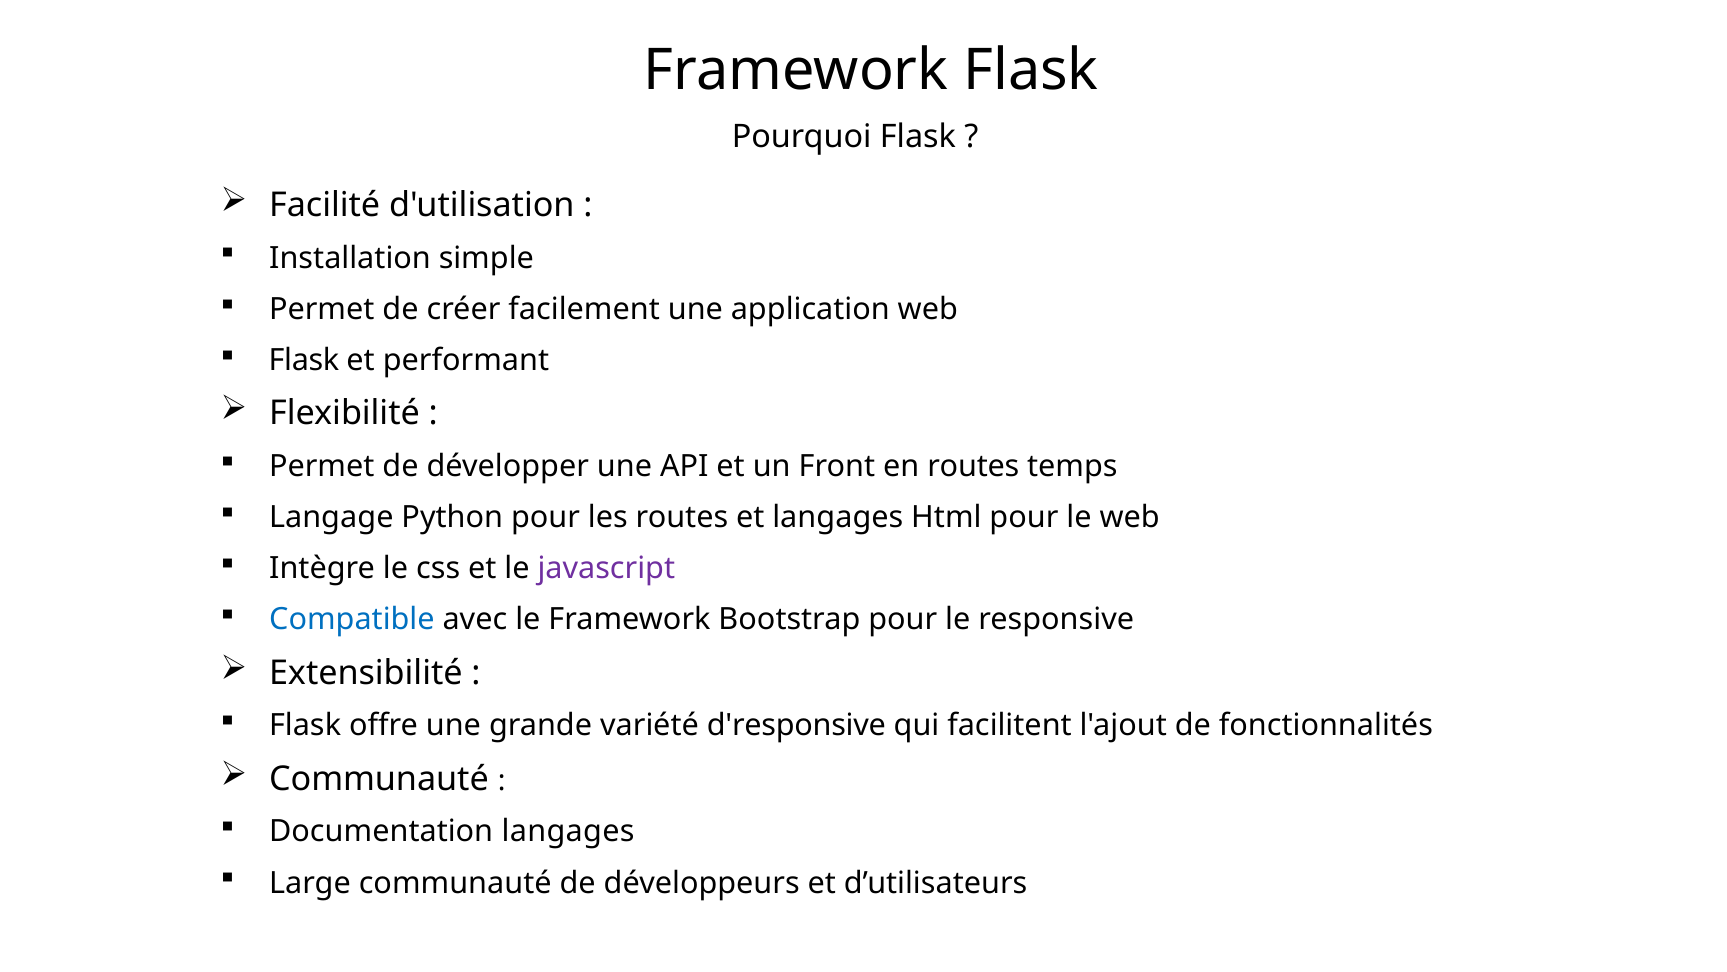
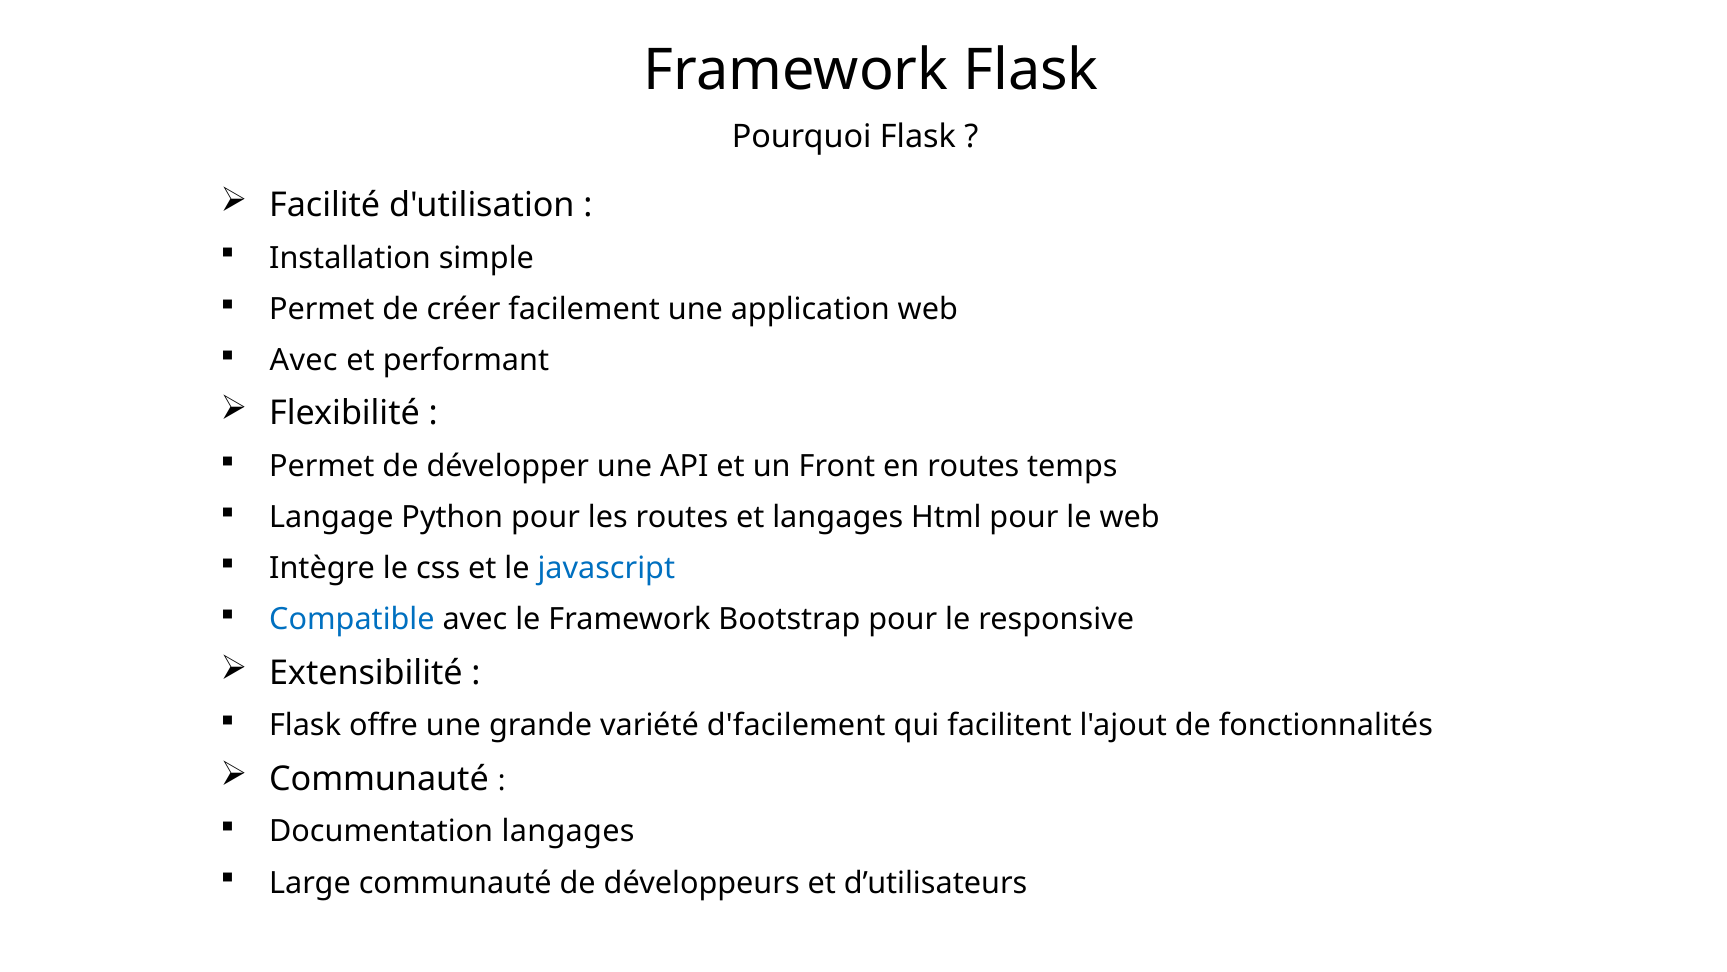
Flask: Flask -> Avec (304, 360)
javascript colour: purple -> blue (606, 568)
d'responsive: d'responsive -> d'facilement (796, 725)
